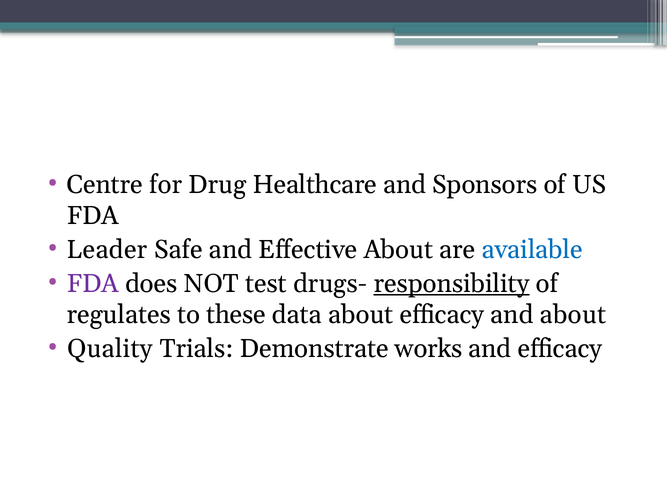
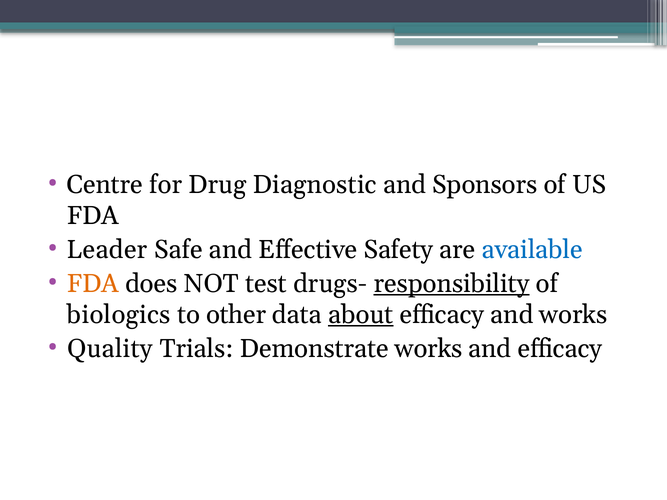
Healthcare: Healthcare -> Diagnostic (315, 185)
Effective About: About -> Safety (398, 250)
FDA colour: purple -> orange (93, 284)
regulates: regulates -> biologics (119, 315)
these: these -> other (236, 315)
about underline: none -> present (361, 315)
and about: about -> works (573, 315)
